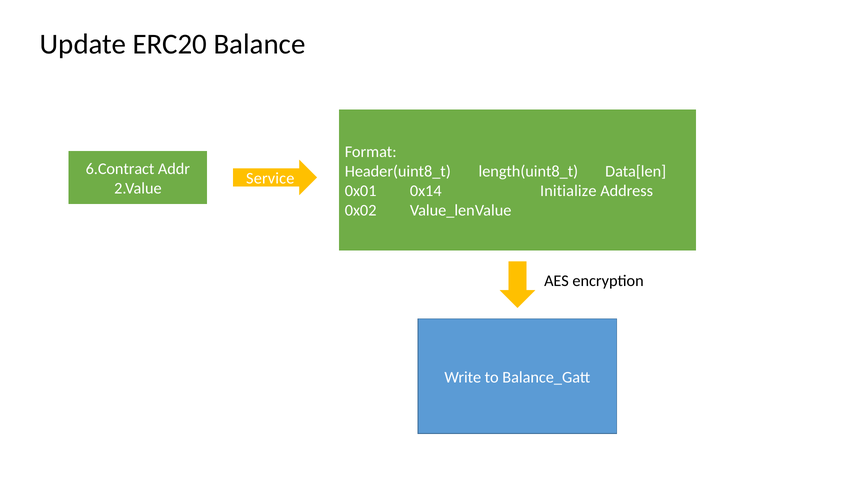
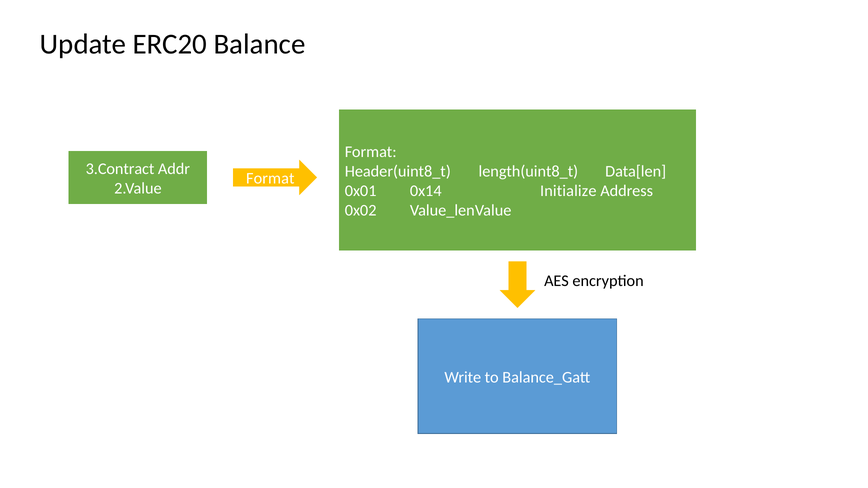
6.Contract: 6.Contract -> 3.Contract (120, 169)
Service: Service -> Format (270, 179)
